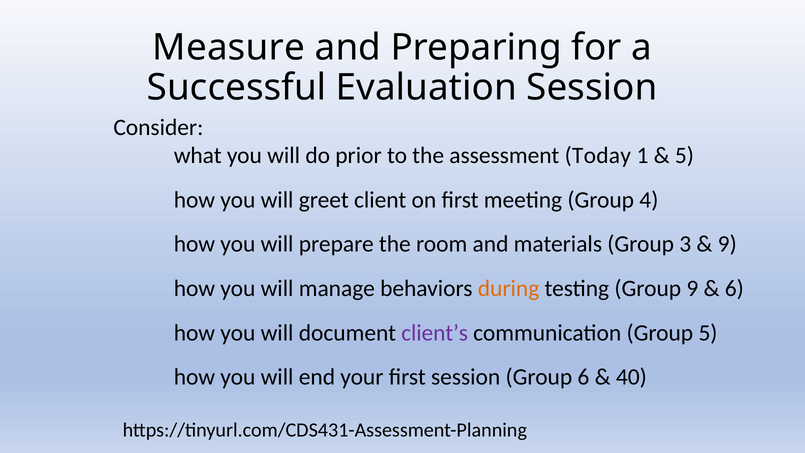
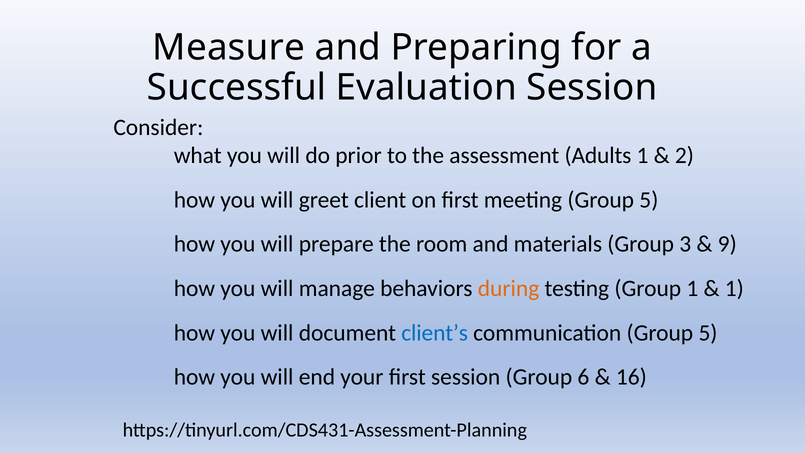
Today: Today -> Adults (598, 156)
5: 5 -> 2 (684, 156)
meeting Group 4: 4 -> 5 (649, 200)
Group 9: 9 -> 1 (692, 288)
6: 6 -> 1 (734, 288)
client’s colour: purple -> blue (435, 333)
40: 40 -> 16 (631, 377)
